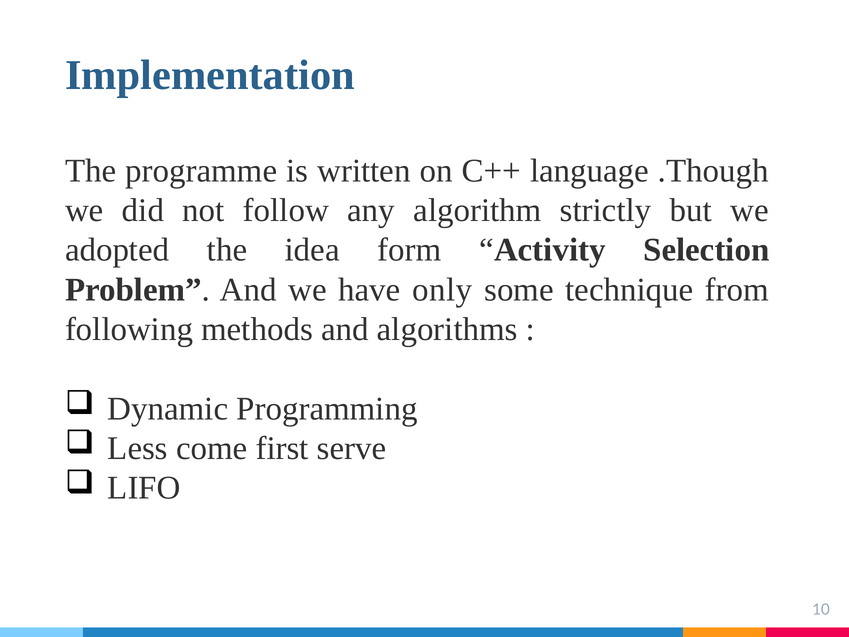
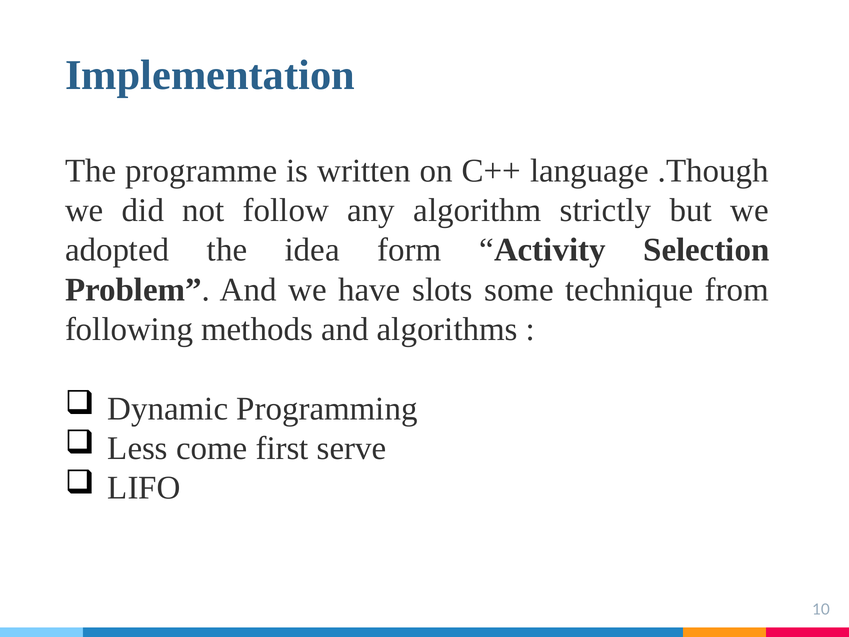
only: only -> slots (442, 290)
